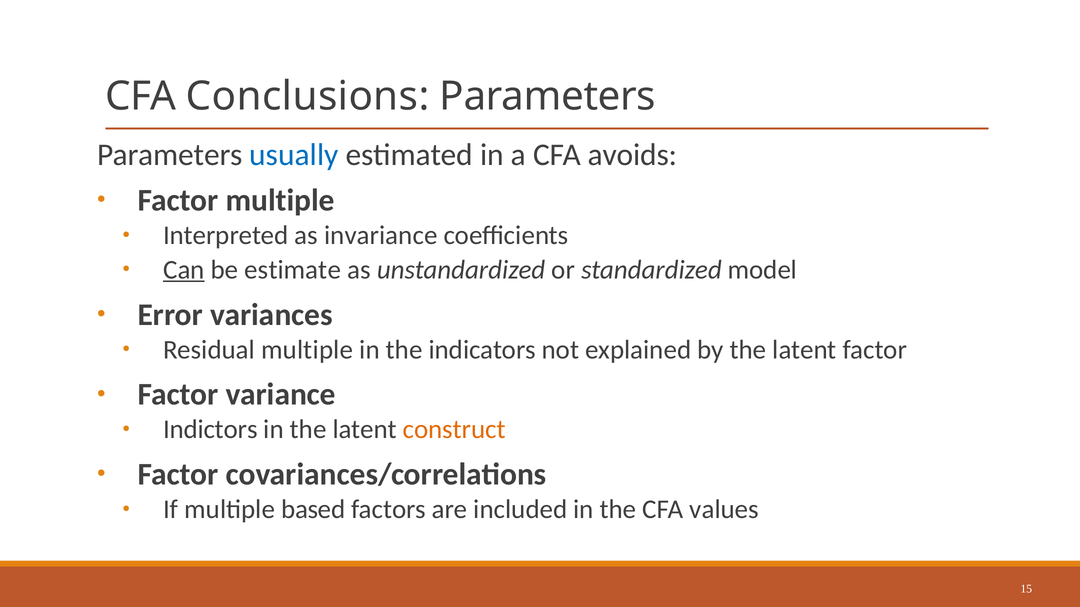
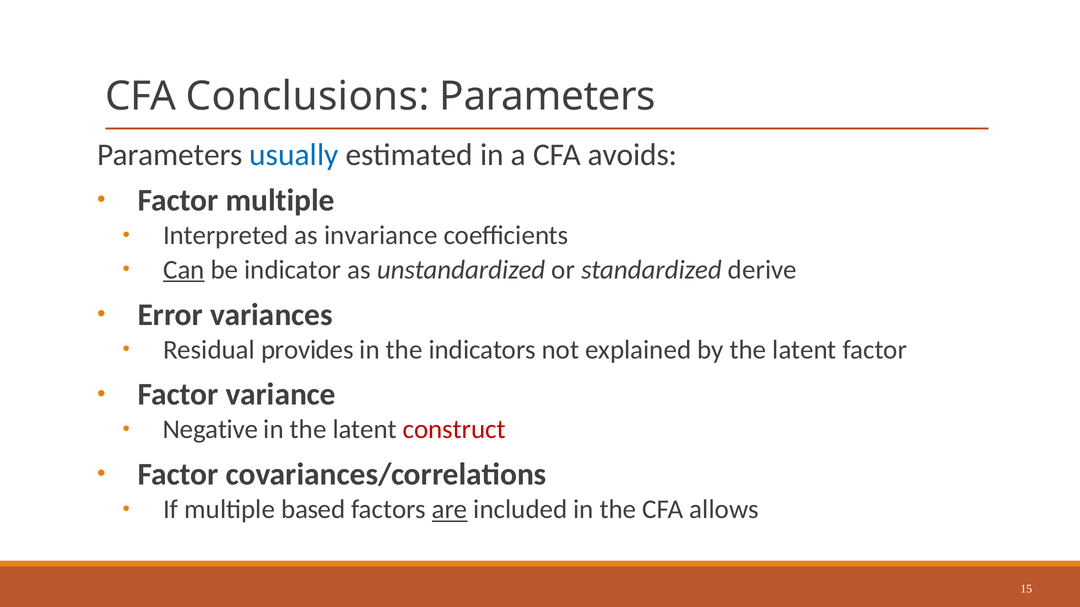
estimate: estimate -> indicator (293, 270)
model: model -> derive (762, 270)
Residual multiple: multiple -> provides (307, 350)
Indictors: Indictors -> Negative (210, 430)
construct colour: orange -> red (454, 430)
are underline: none -> present (450, 510)
values: values -> allows (724, 510)
